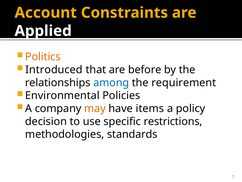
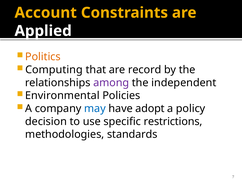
Introduced: Introduced -> Computing (54, 70)
before: before -> record (145, 70)
among colour: blue -> purple (111, 82)
requirement: requirement -> independent (184, 82)
may colour: orange -> blue (95, 108)
items: items -> adopt (150, 108)
